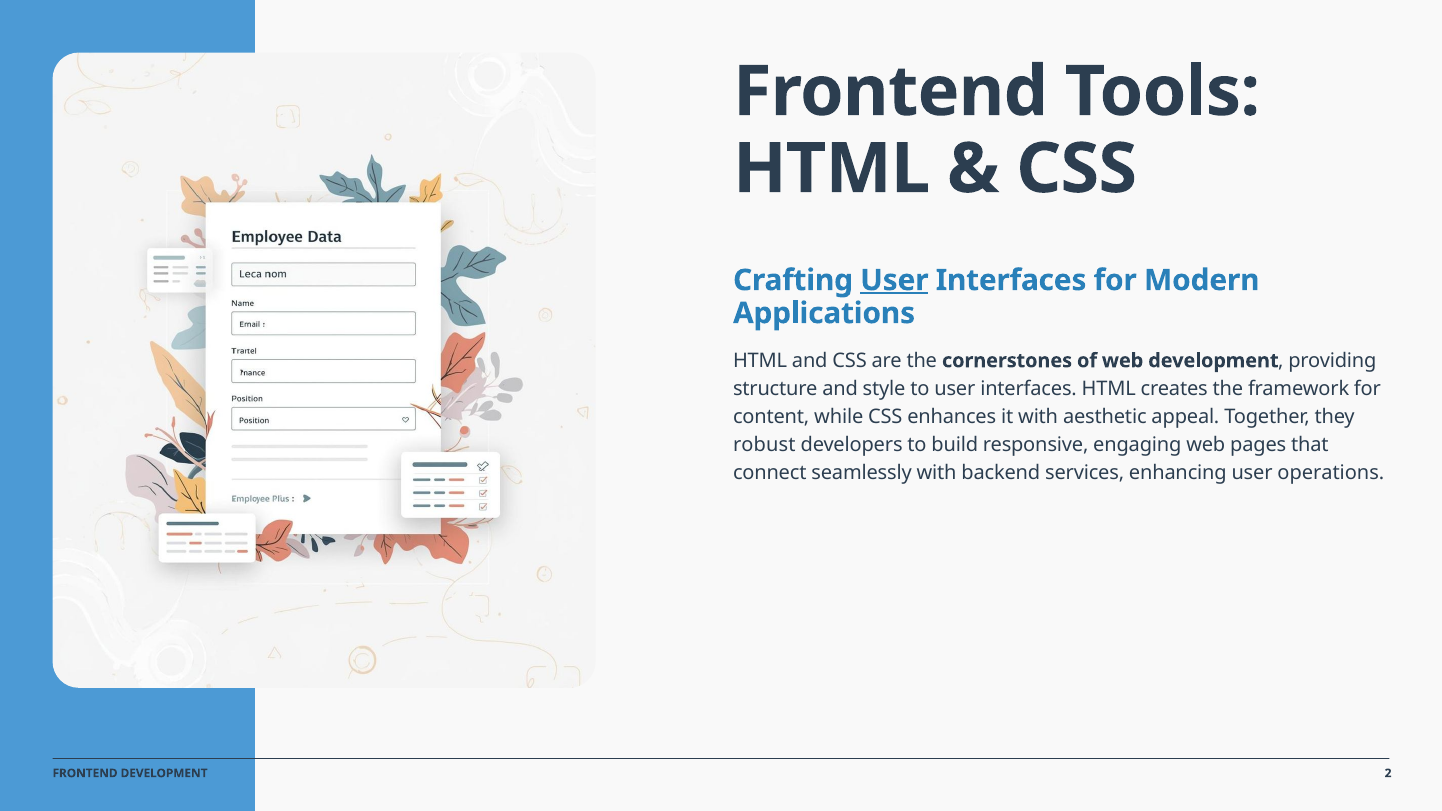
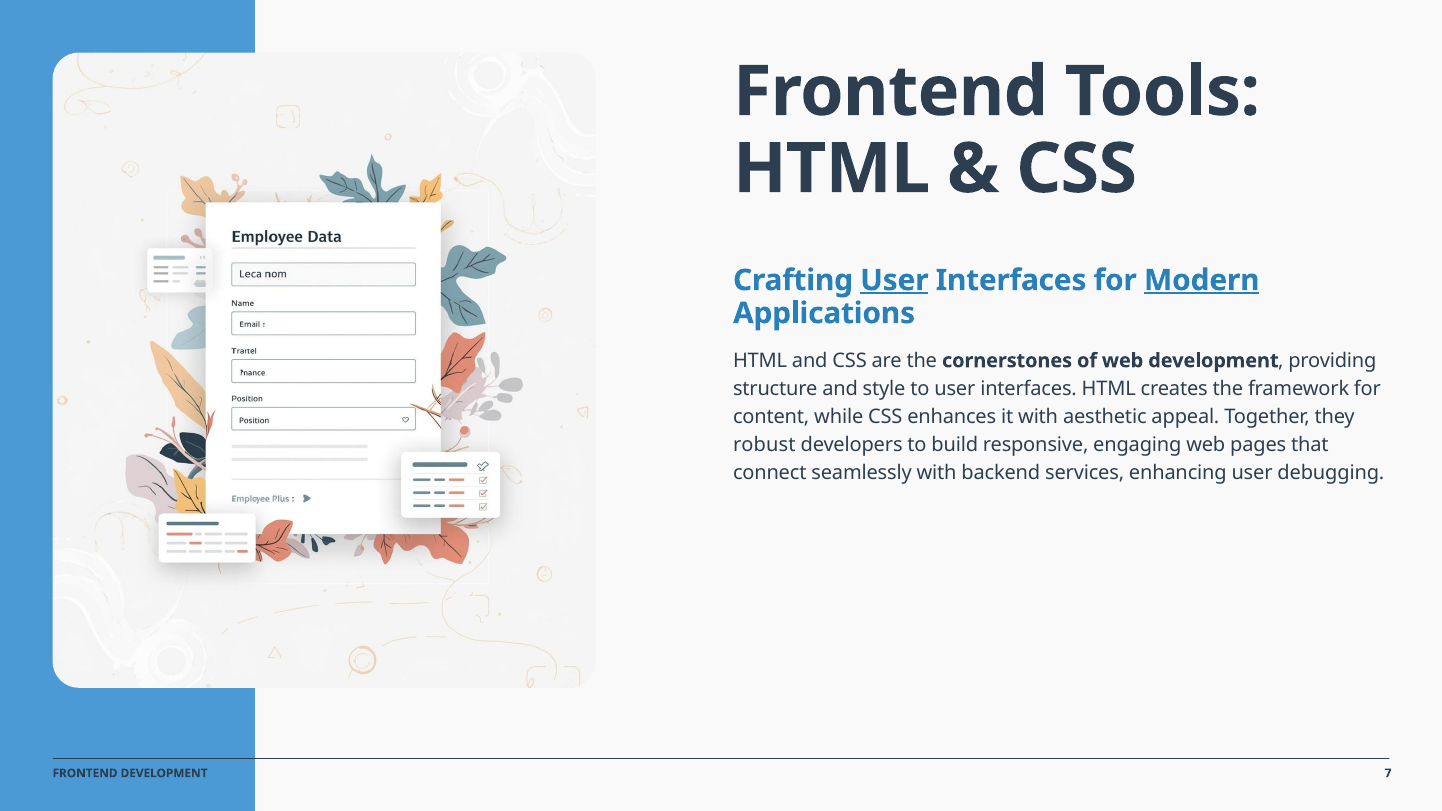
Modern underline: none -> present (1202, 280)
operations: operations -> debugging (1331, 473)
2: 2 -> 7 (1388, 773)
